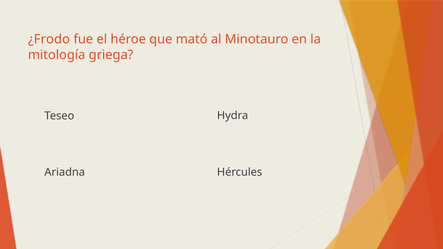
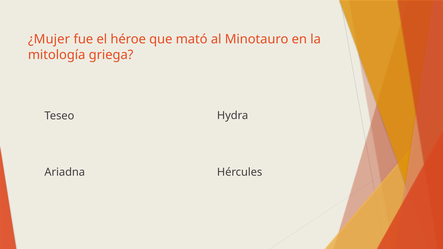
¿Frodo: ¿Frodo -> ¿Mujer (49, 39)
